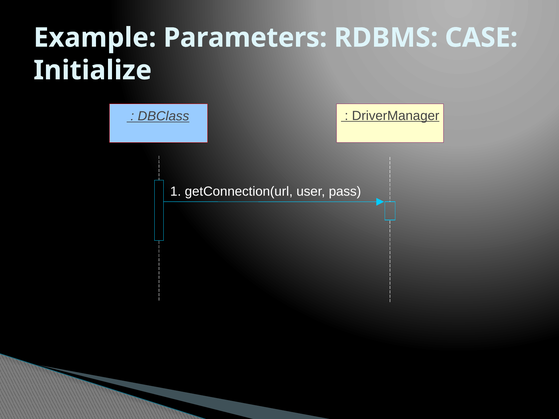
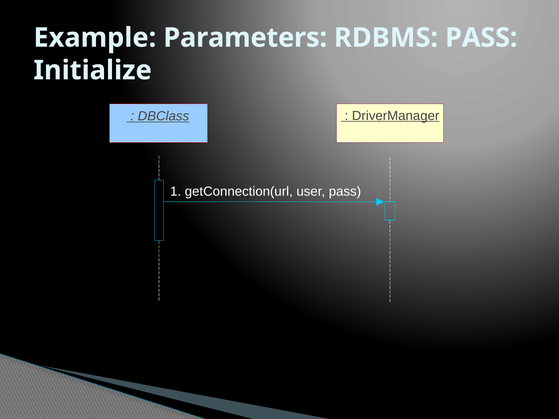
RDBMS CASE: CASE -> PASS (481, 38)
